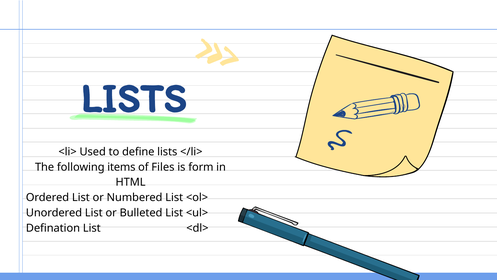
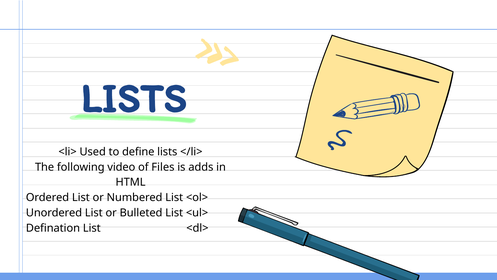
items: items -> video (121, 167)
form: form -> adds (201, 167)
